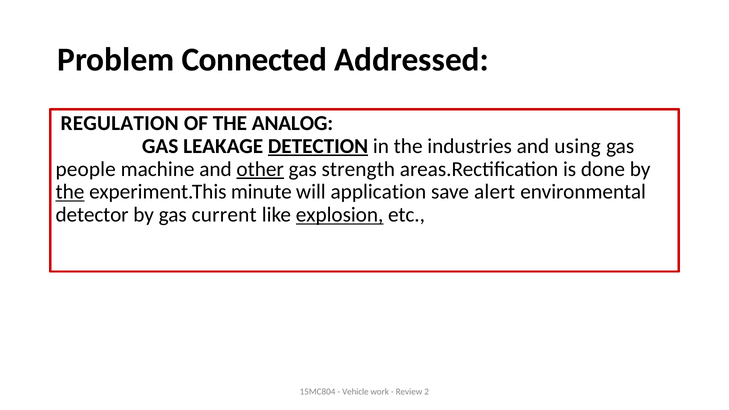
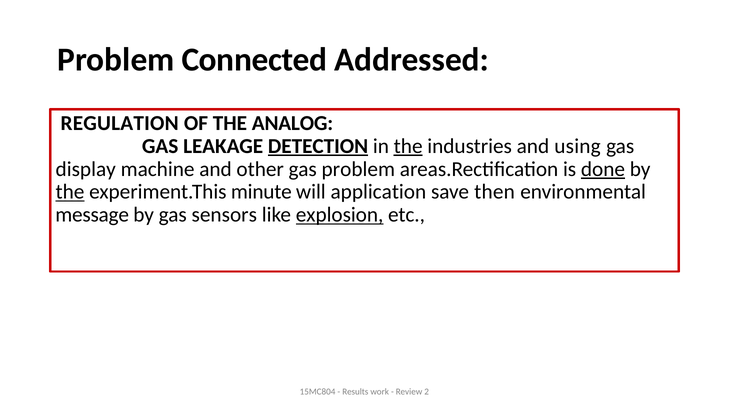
the underline: none -> present (408, 146)
people: people -> display (86, 169)
other underline: present -> none (260, 169)
gas strength: strength -> problem (358, 169)
done underline: none -> present (603, 169)
alert: alert -> then (495, 192)
detector: detector -> message (92, 215)
current: current -> sensors (224, 215)
Vehicle: Vehicle -> Results (355, 392)
